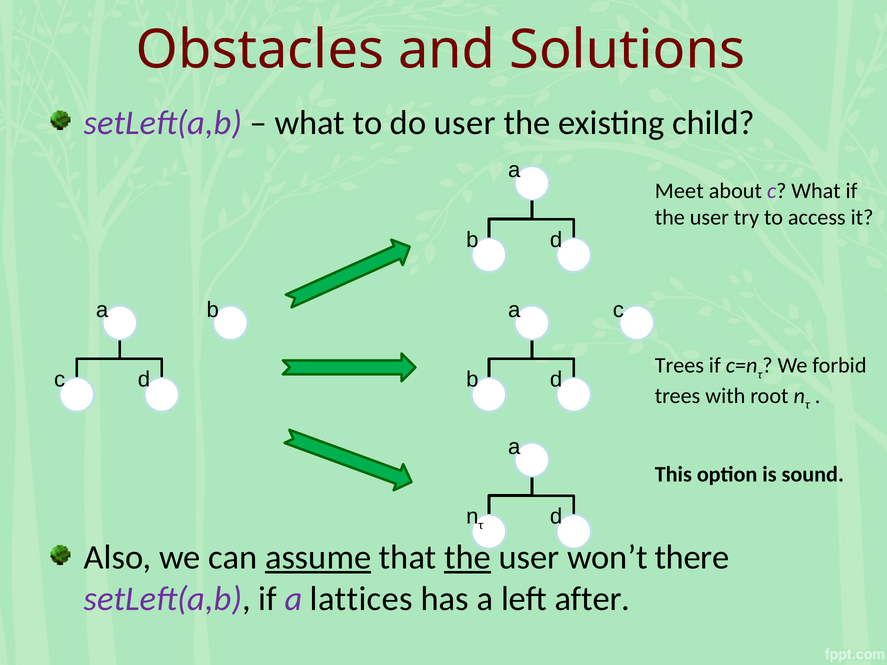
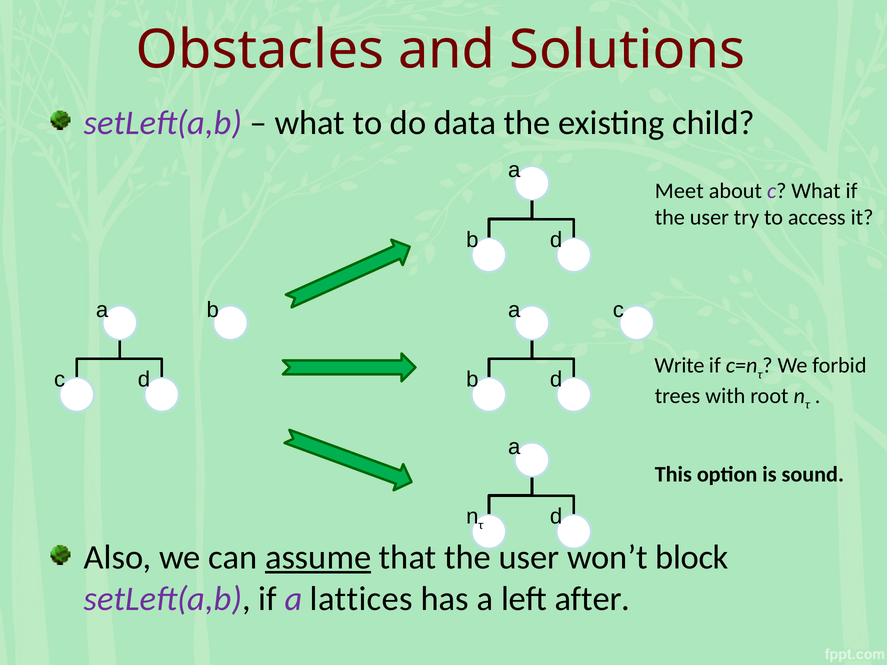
do user: user -> data (465, 123)
Trees: Trees -> Write (679, 366)
the underline: present -> none (467, 558)
there: there -> block (692, 558)
